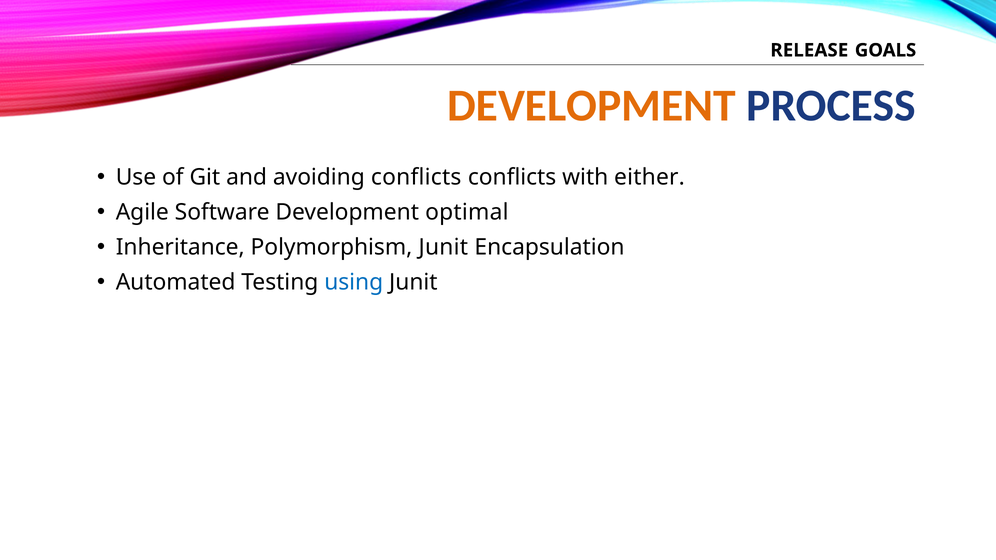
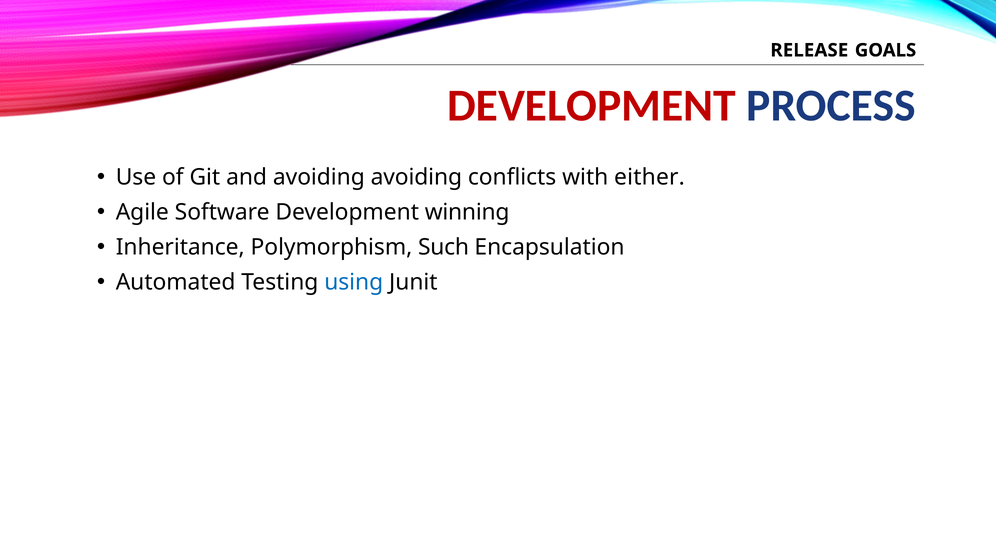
DEVELOPMENT colour: orange -> red (592, 106)
avoiding conflicts: conflicts -> avoiding (416, 177)
optimal: optimal -> winning (467, 212)
Polymorphism Junit: Junit -> Such (444, 247)
